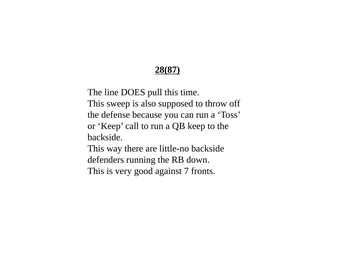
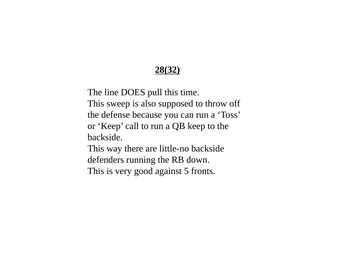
28(87: 28(87 -> 28(32 (167, 70)
7: 7 -> 5 (186, 171)
